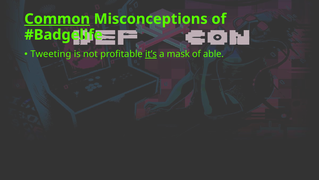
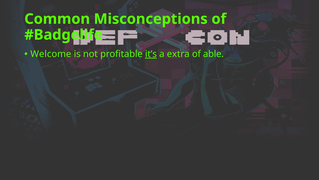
Common underline: present -> none (57, 19)
Tweeting: Tweeting -> Welcome (51, 54)
mask: mask -> extra (178, 54)
